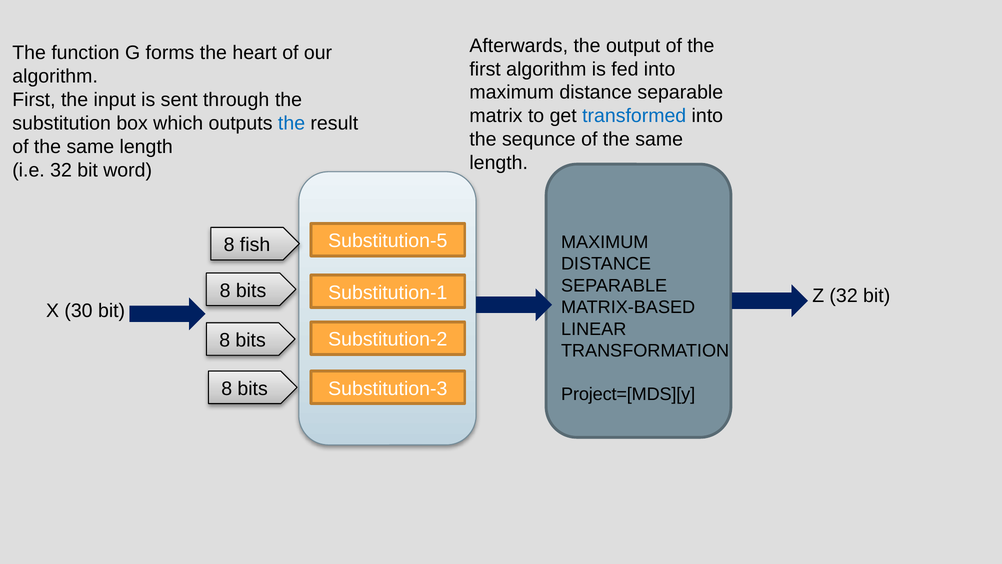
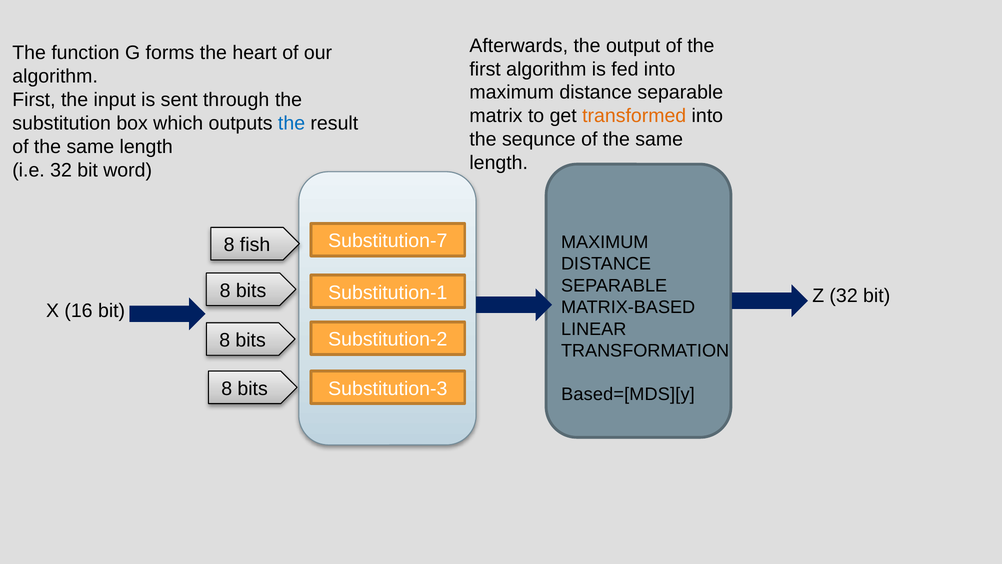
transformed colour: blue -> orange (634, 116)
Substitution-5: Substitution-5 -> Substitution-7 (388, 241)
30: 30 -> 16 (78, 311)
Project=[MDS][y: Project=[MDS][y -> Based=[MDS][y (628, 394)
